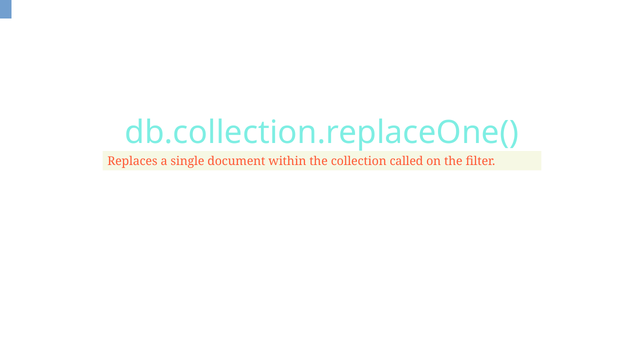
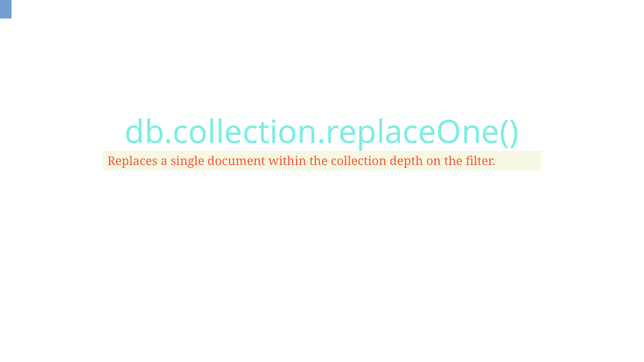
called: called -> depth (406, 162)
